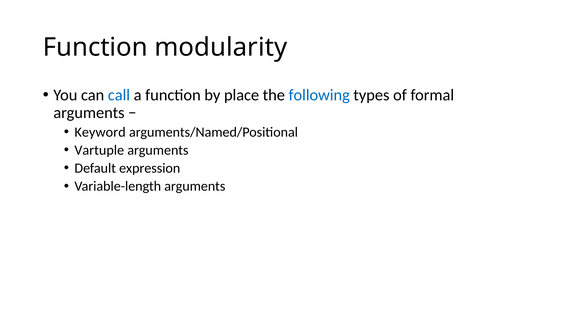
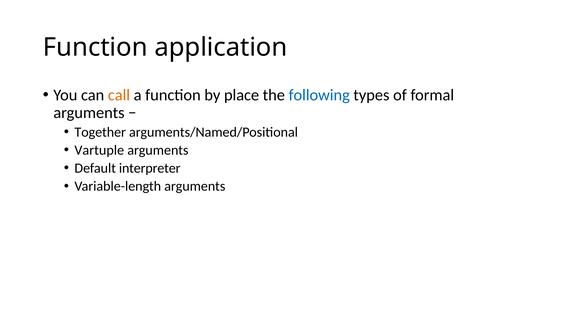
modularity: modularity -> application (221, 47)
call colour: blue -> orange (119, 95)
Keyword: Keyword -> Together (100, 132)
expression: expression -> interpreter (150, 168)
